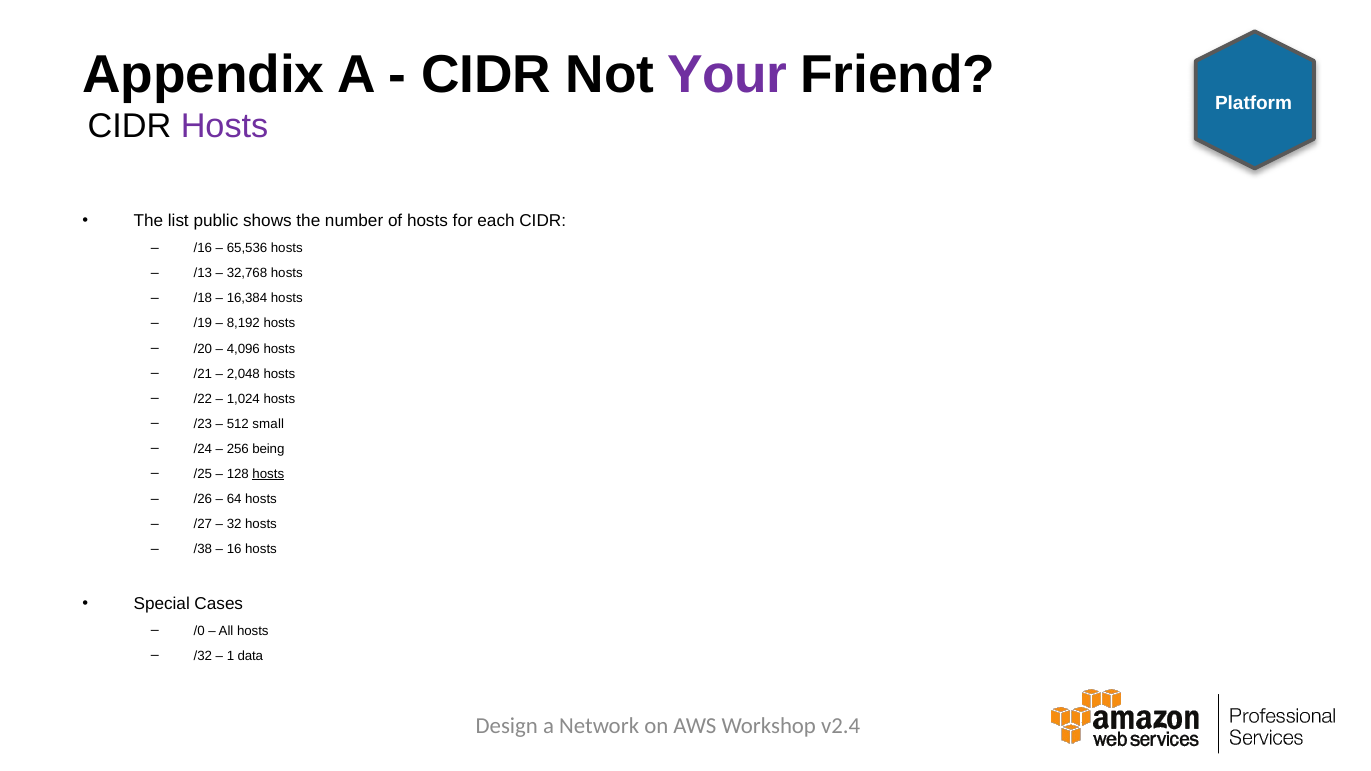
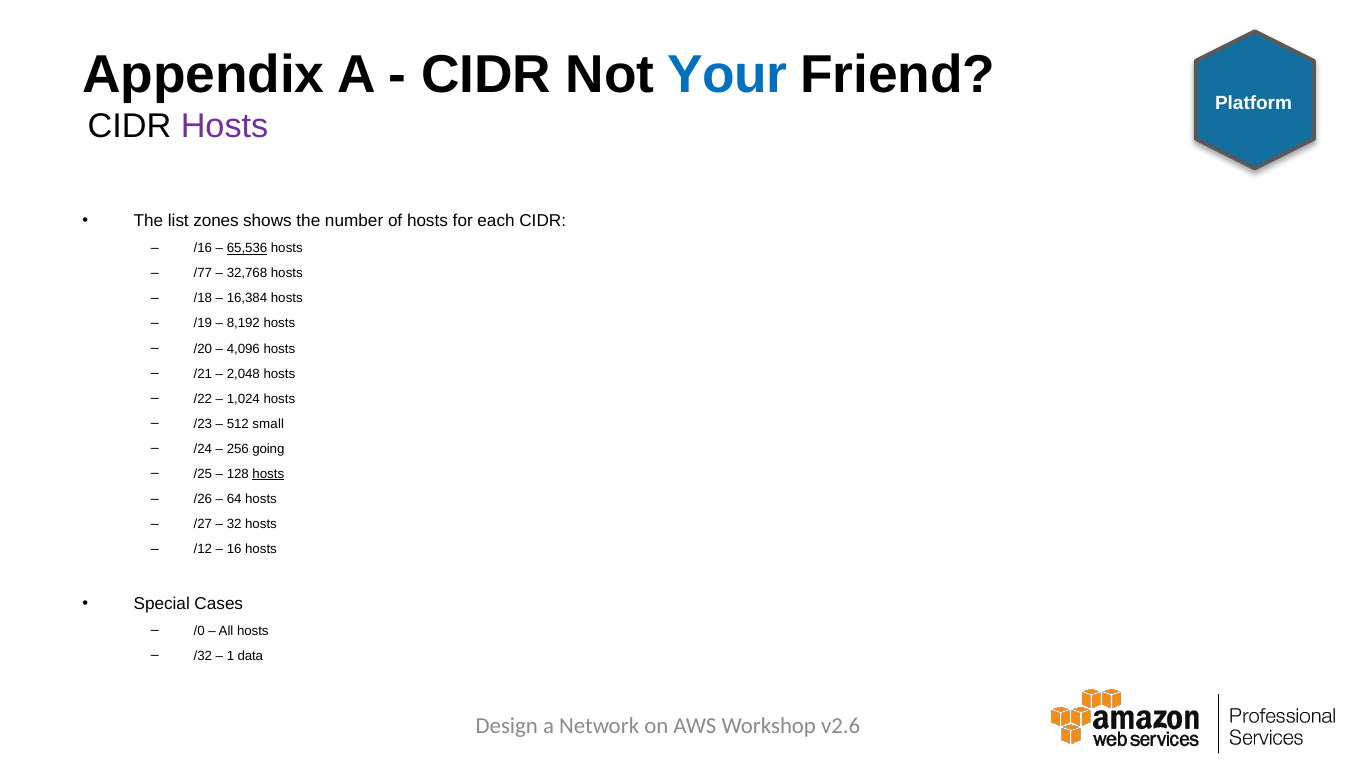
Your colour: purple -> blue (727, 75)
public: public -> zones (216, 221)
65,536 underline: none -> present (247, 248)
/13: /13 -> /77 (203, 273)
being: being -> going (268, 449)
/38: /38 -> /12 (203, 550)
v2.4: v2.4 -> v2.6 (841, 726)
